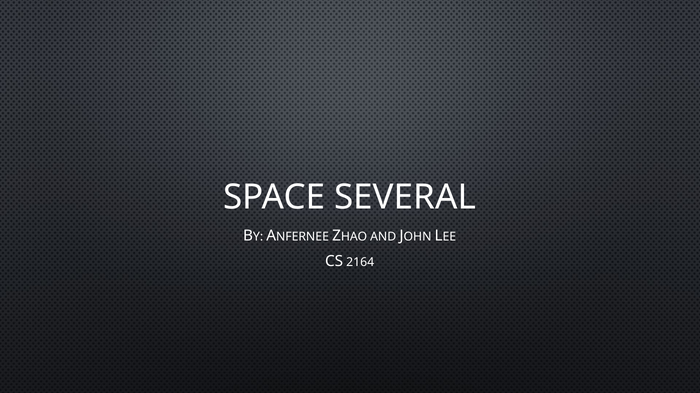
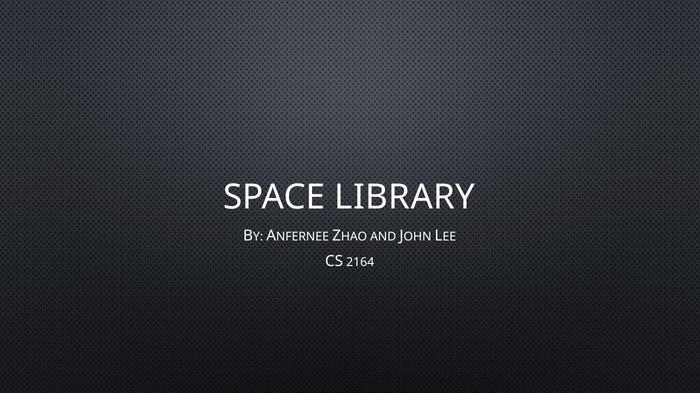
SEVERAL: SEVERAL -> LIBRARY (405, 198)
